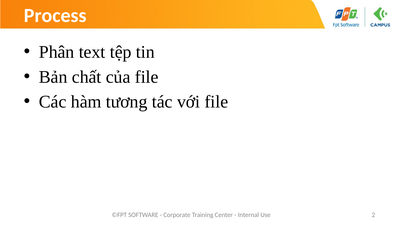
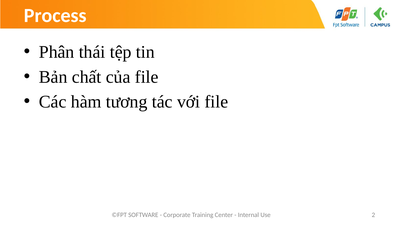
text: text -> thái (92, 52)
